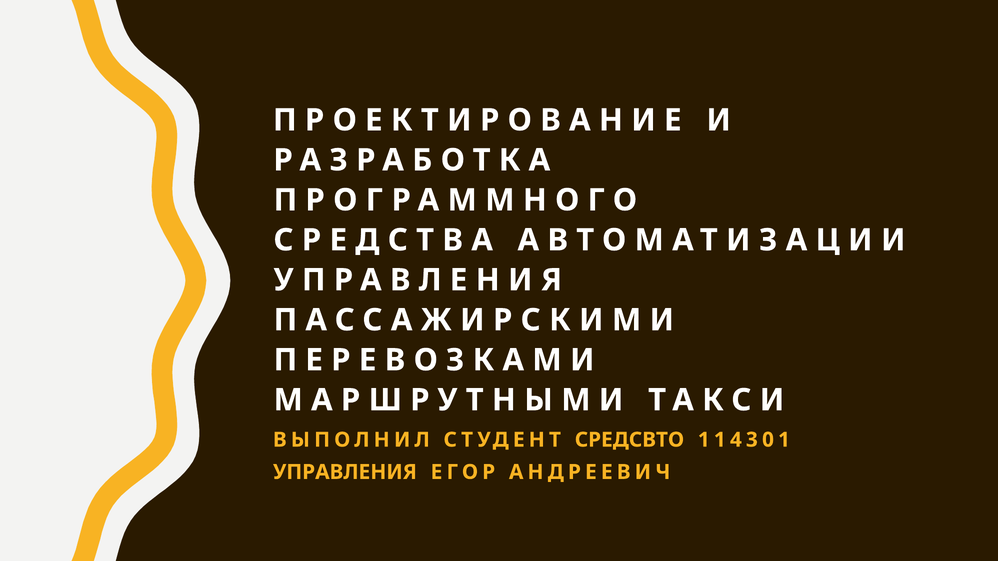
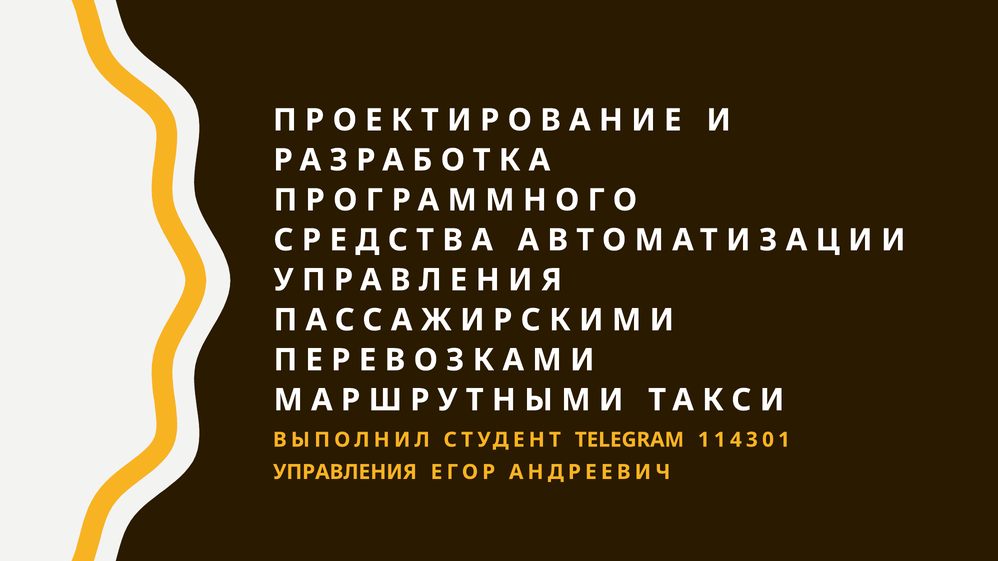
СРЕДСВТО: СРЕДСВТО -> TELEGRAM (629, 440)
